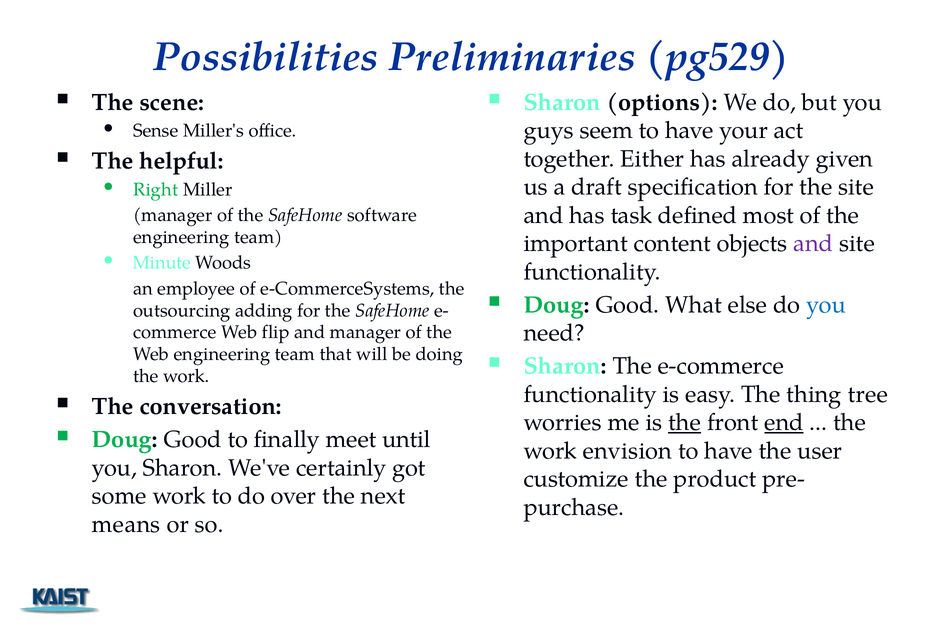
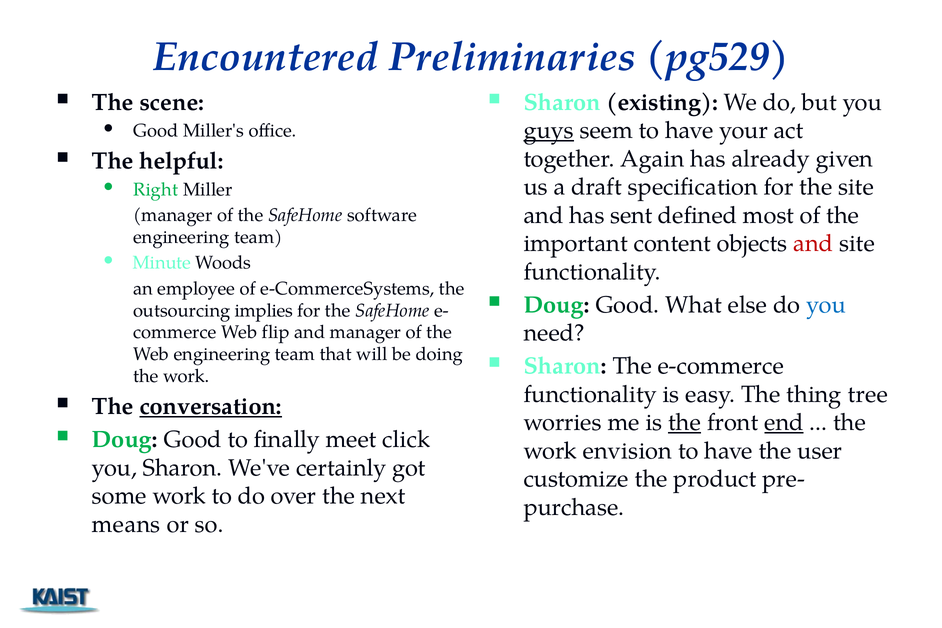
Possibilities: Possibilities -> Encountered (266, 57)
options: options -> existing (662, 102)
Sense: Sense -> Good (156, 131)
guys underline: none -> present (549, 131)
Either: Either -> Again (652, 159)
task: task -> sent (631, 215)
and colour: purple -> red (813, 244)
adding: adding -> implies (264, 310)
conversation underline: none -> present (211, 407)
until: until -> click (406, 440)
